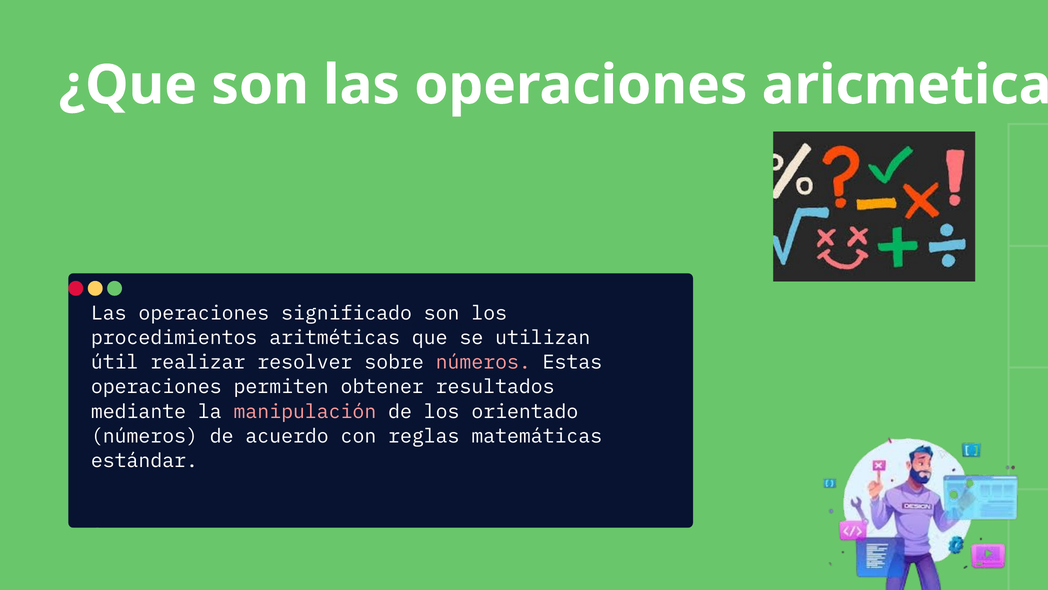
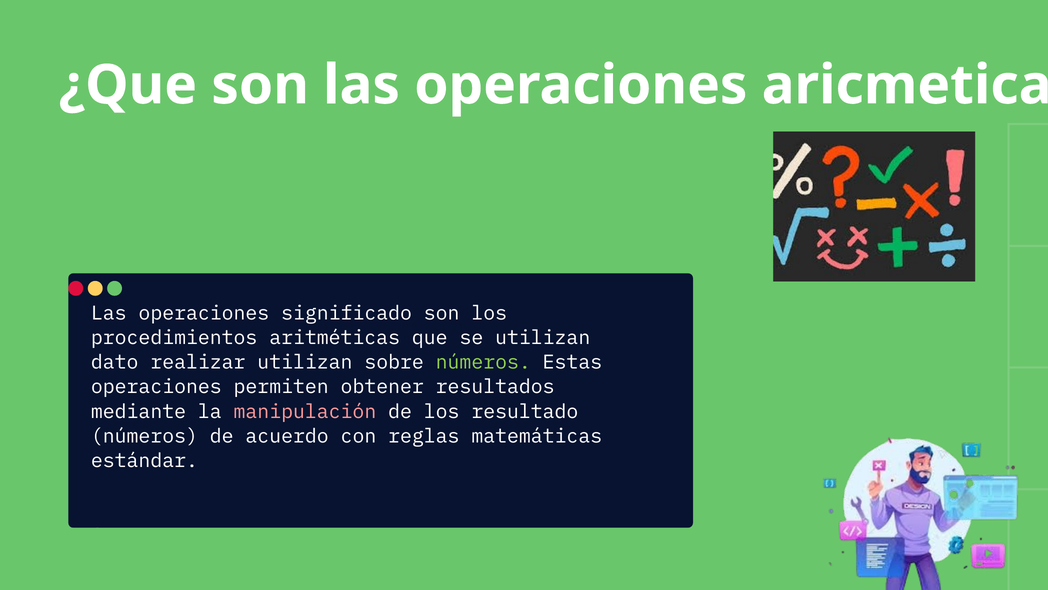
útil: útil -> dato (115, 362)
realizar resolver: resolver -> utilizan (305, 362)
números colour: pink -> light green (483, 362)
orientado: orientado -> resultado (525, 411)
